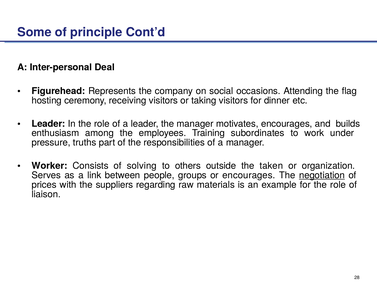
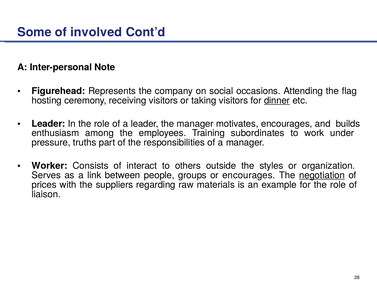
principle: principle -> involved (96, 32)
Deal: Deal -> Note (105, 68)
dinner underline: none -> present (277, 101)
solving: solving -> interact (142, 166)
taken: taken -> styles (271, 166)
